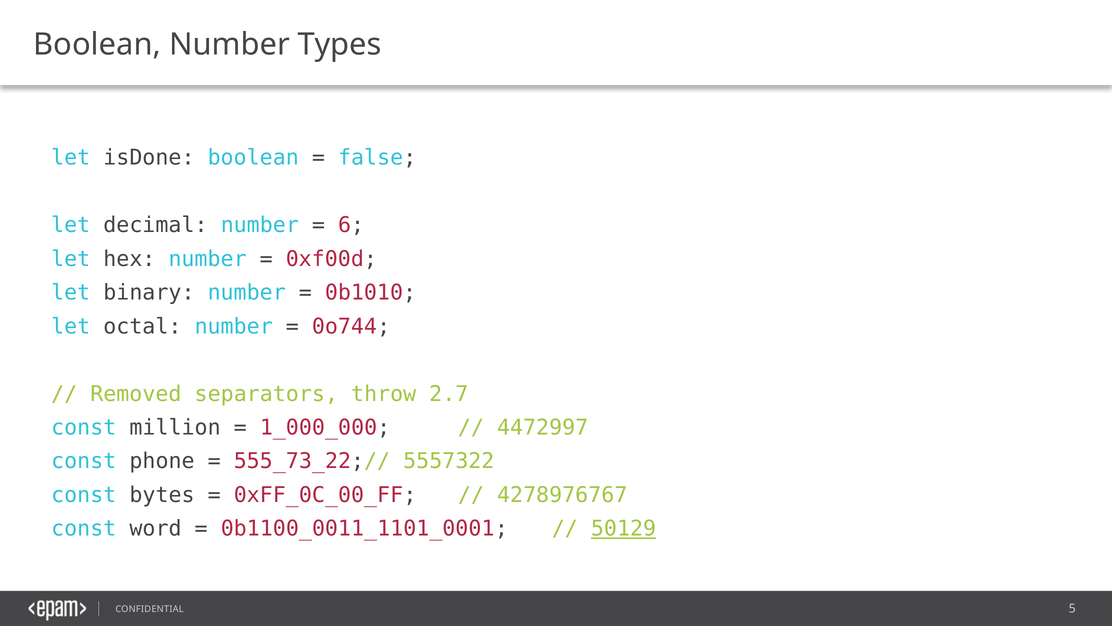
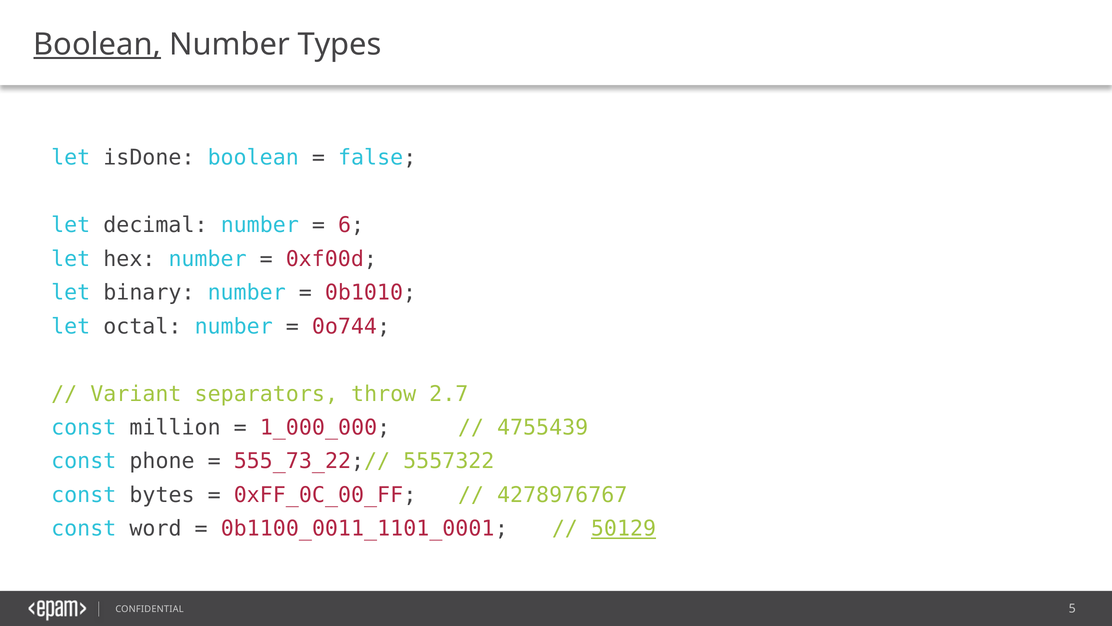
Boolean underline: none -> present (97, 45)
Removed: Removed -> Variant (136, 394)
4472997: 4472997 -> 4755439 (543, 427)
